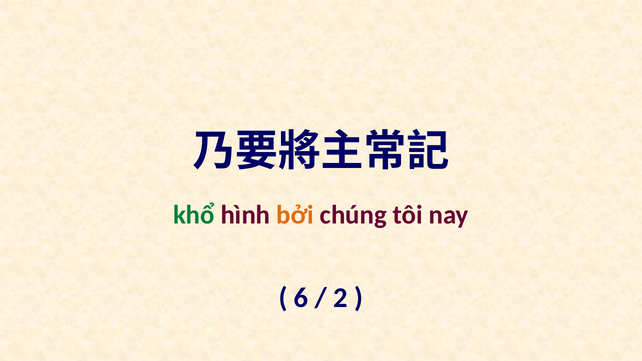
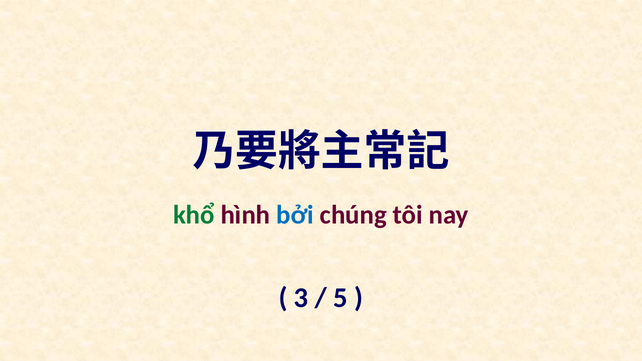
bởi colour: orange -> blue (295, 215)
6: 6 -> 3 (301, 298)
2: 2 -> 5 (341, 298)
